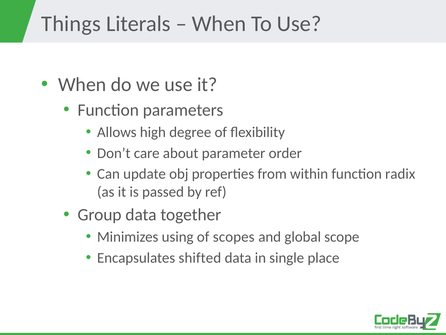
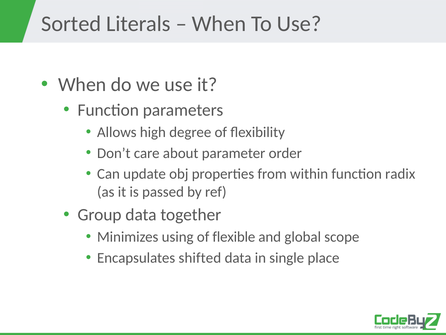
Things: Things -> Sorted (71, 24)
scopes: scopes -> flexible (234, 237)
